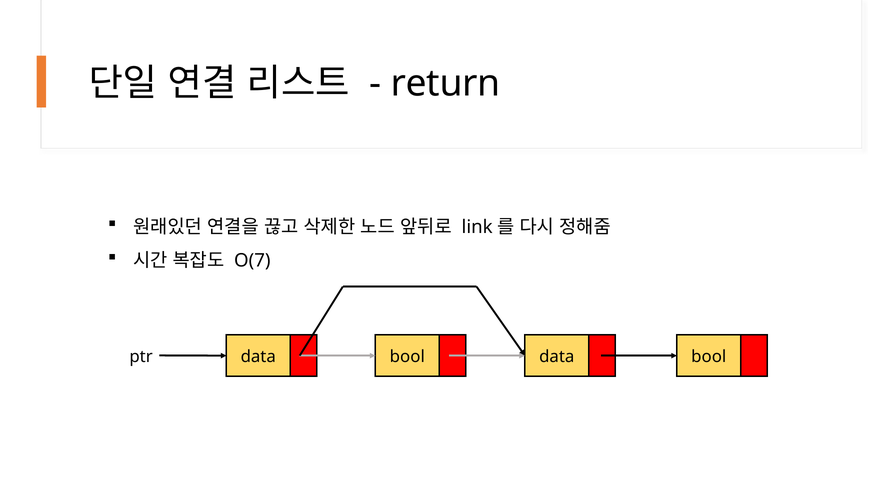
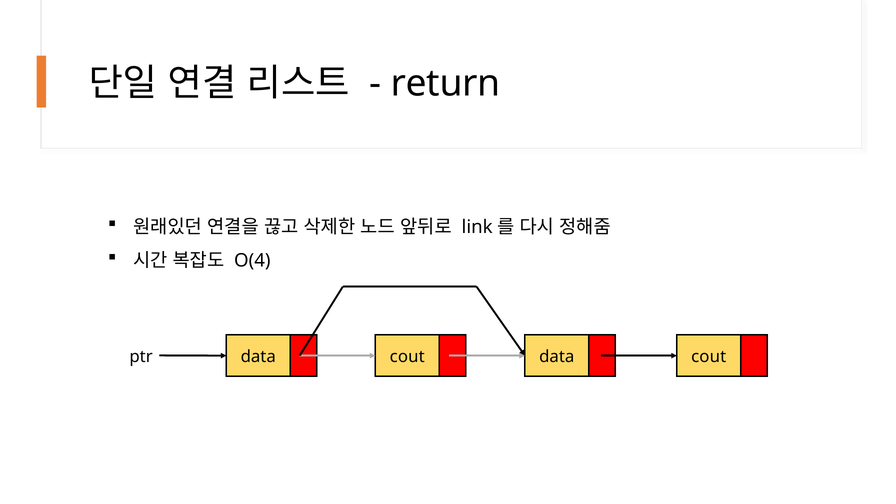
O(7: O(7 -> O(4 (252, 261)
ptr data bool: bool -> cout (407, 357)
bool: bool -> cout (709, 357)
